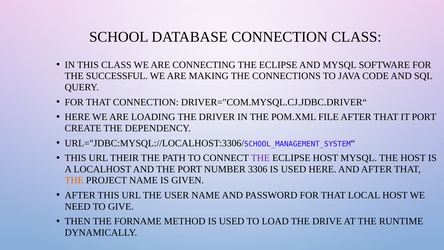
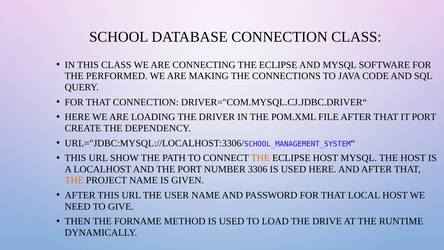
SUCCESSFUL: SUCCESSFUL -> PERFORMED (117, 76)
THEIR: THEIR -> SHOW (124, 158)
THE colour: purple -> orange (260, 158)
